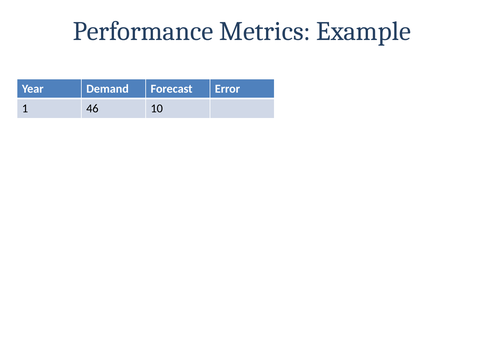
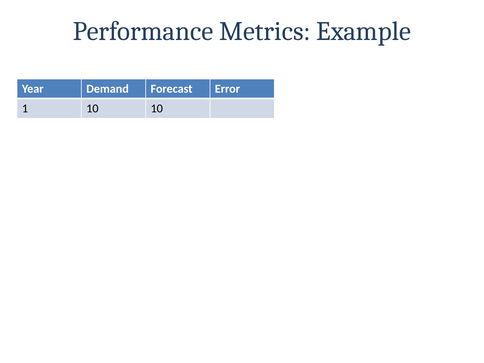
1 46: 46 -> 10 (92, 109)
